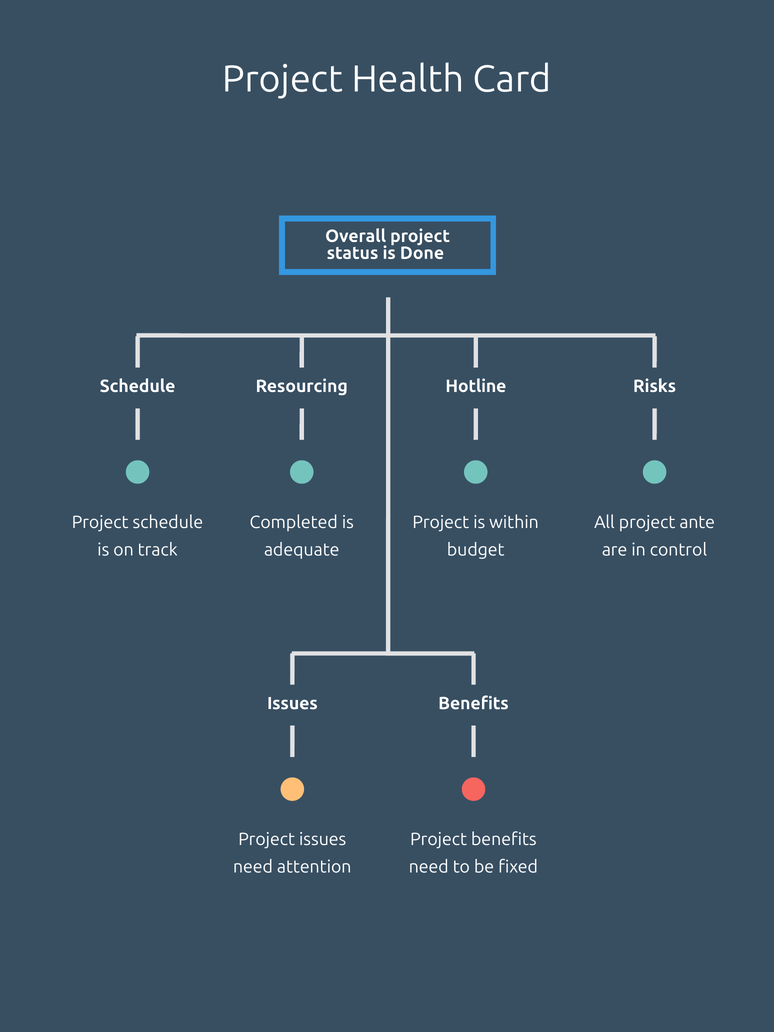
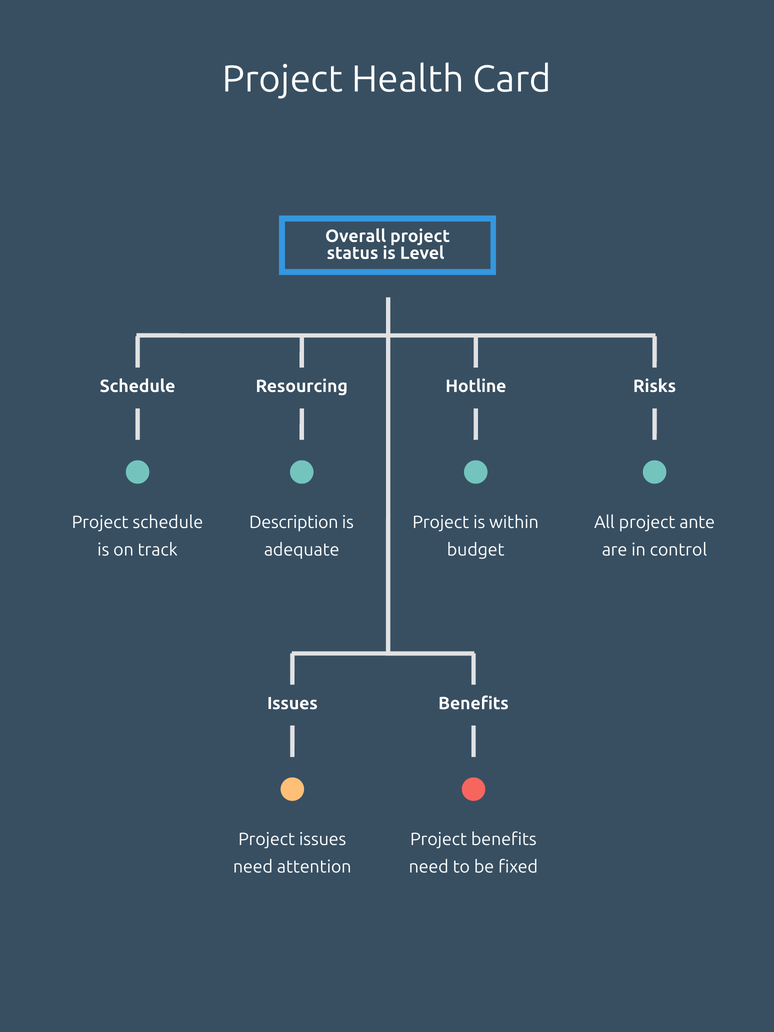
Done: Done -> Level (422, 253)
Completed: Completed -> Description (294, 522)
